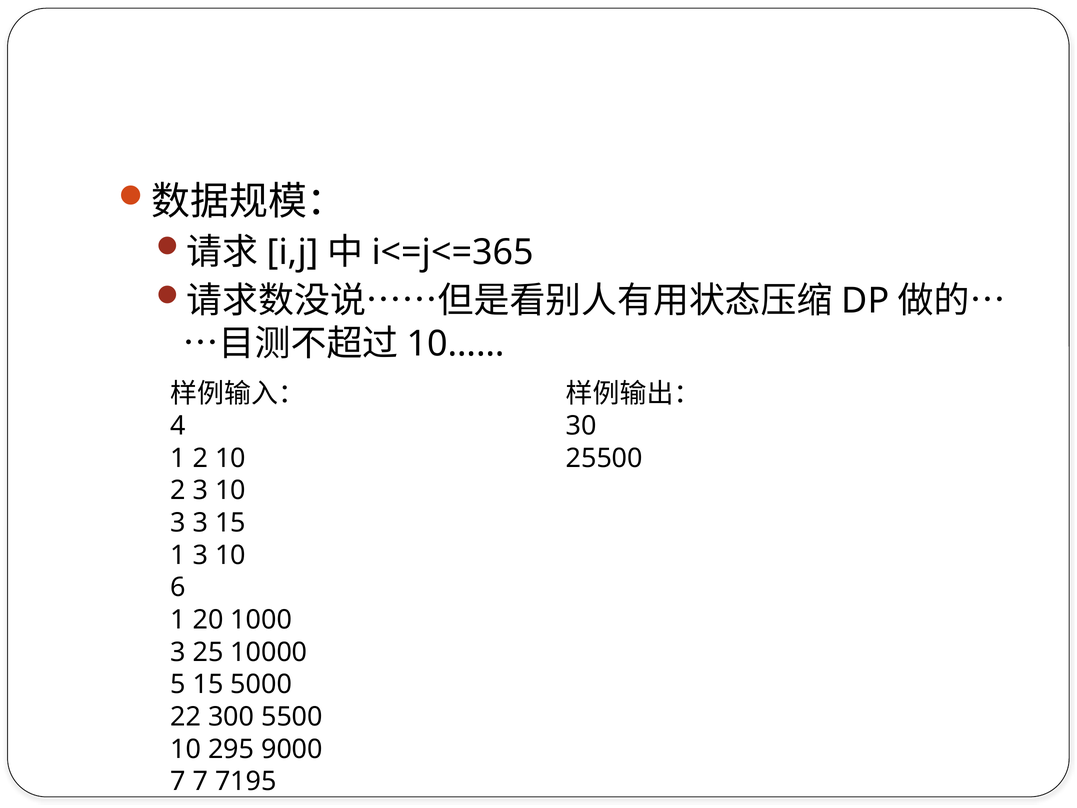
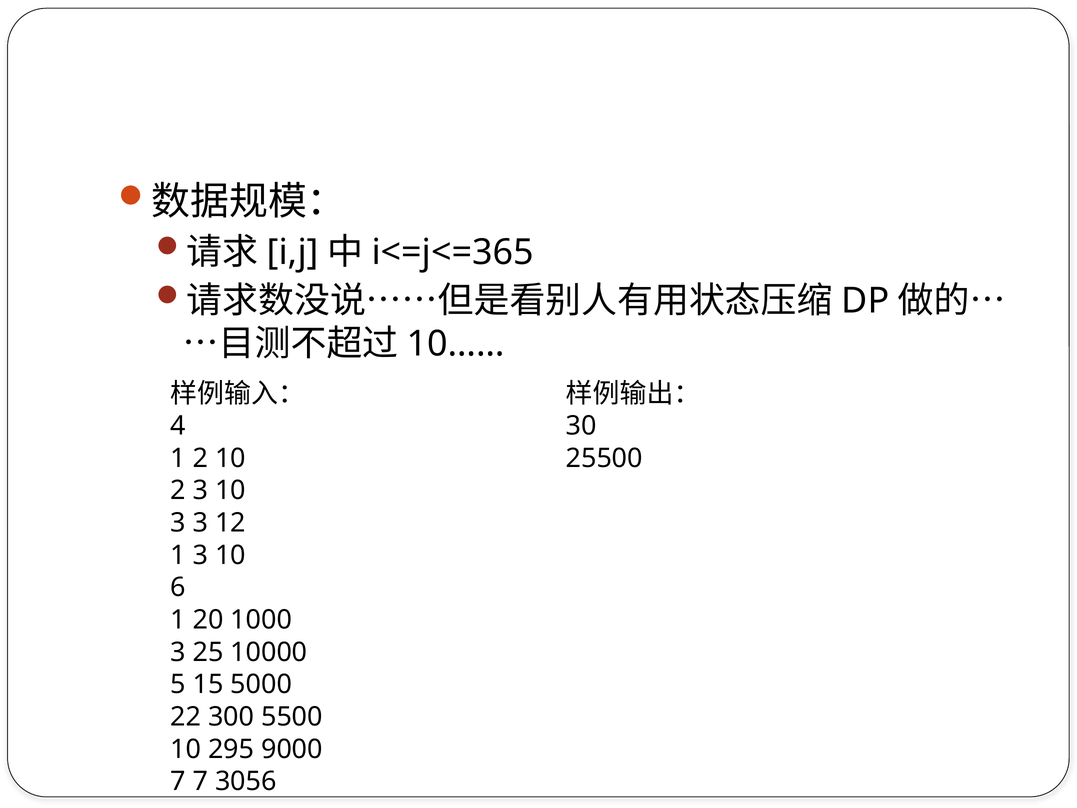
3 15: 15 -> 12 (230, 523)
7195: 7195 -> 3056 (246, 781)
